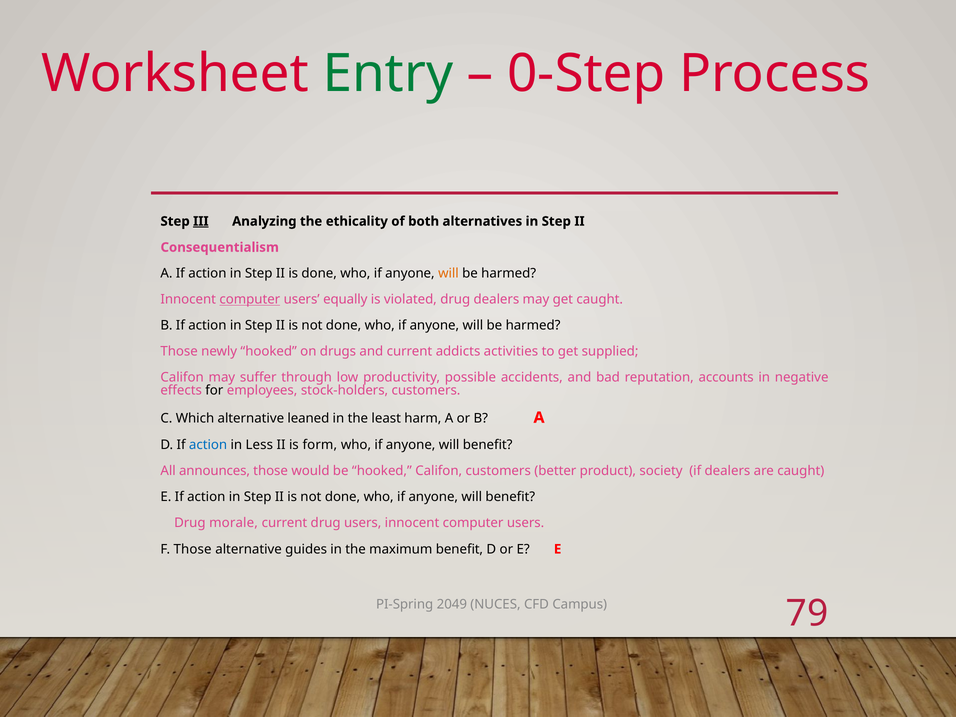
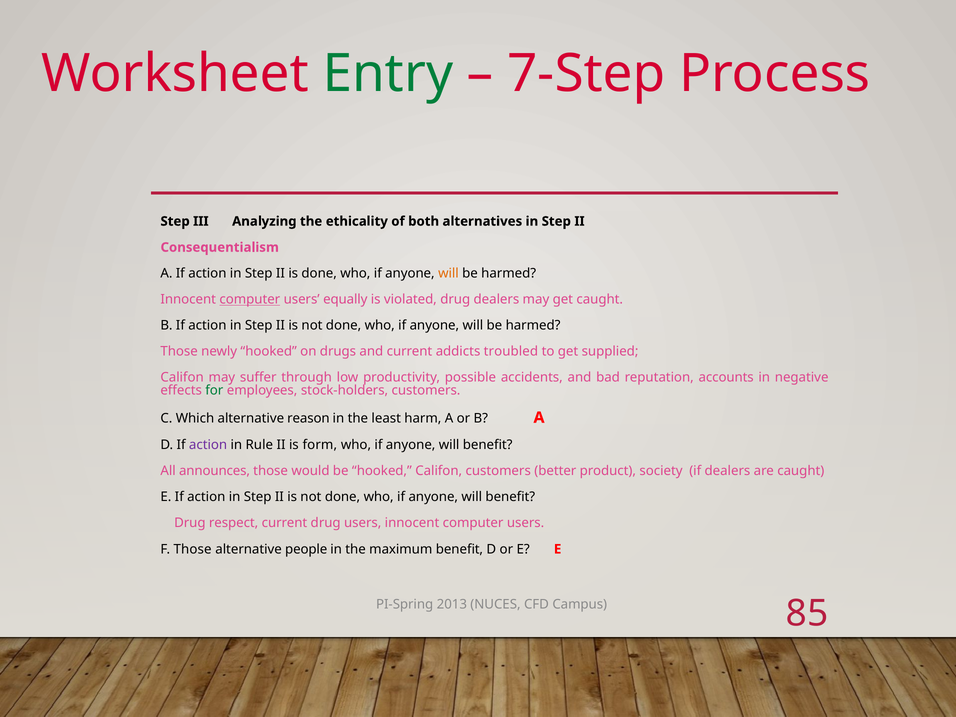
0-Step: 0-Step -> 7-Step (586, 74)
III underline: present -> none (201, 221)
activities: activities -> troubled (511, 352)
for colour: black -> green (214, 390)
leaned: leaned -> reason (308, 418)
action colour: blue -> purple (208, 445)
Less: Less -> Rule (259, 445)
morale: morale -> respect (234, 523)
guides: guides -> people (306, 549)
2049: 2049 -> 2013 (452, 604)
79: 79 -> 85 (807, 613)
